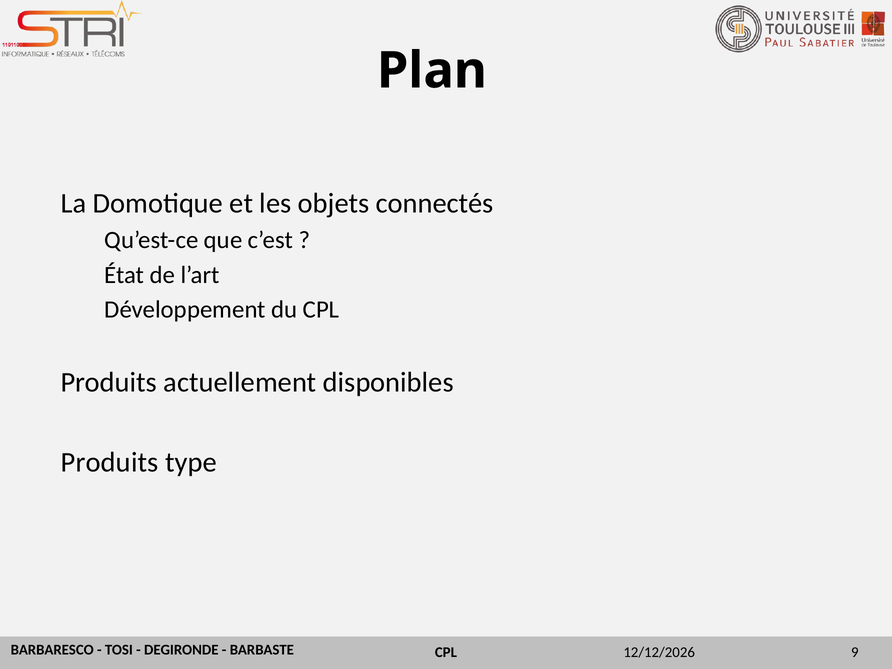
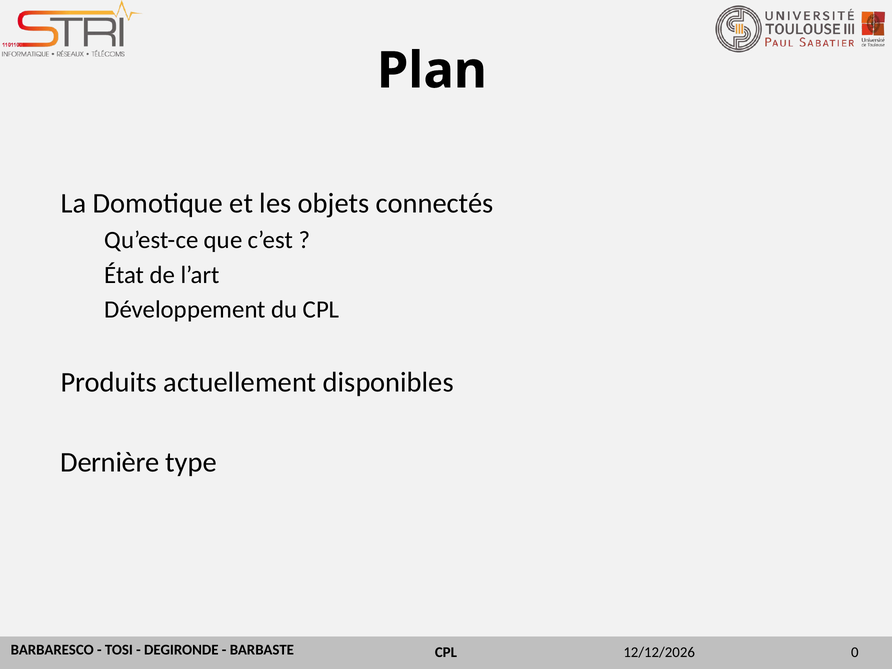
Produits: Produits -> Dernière (110, 462)
9: 9 -> 0 (855, 653)
